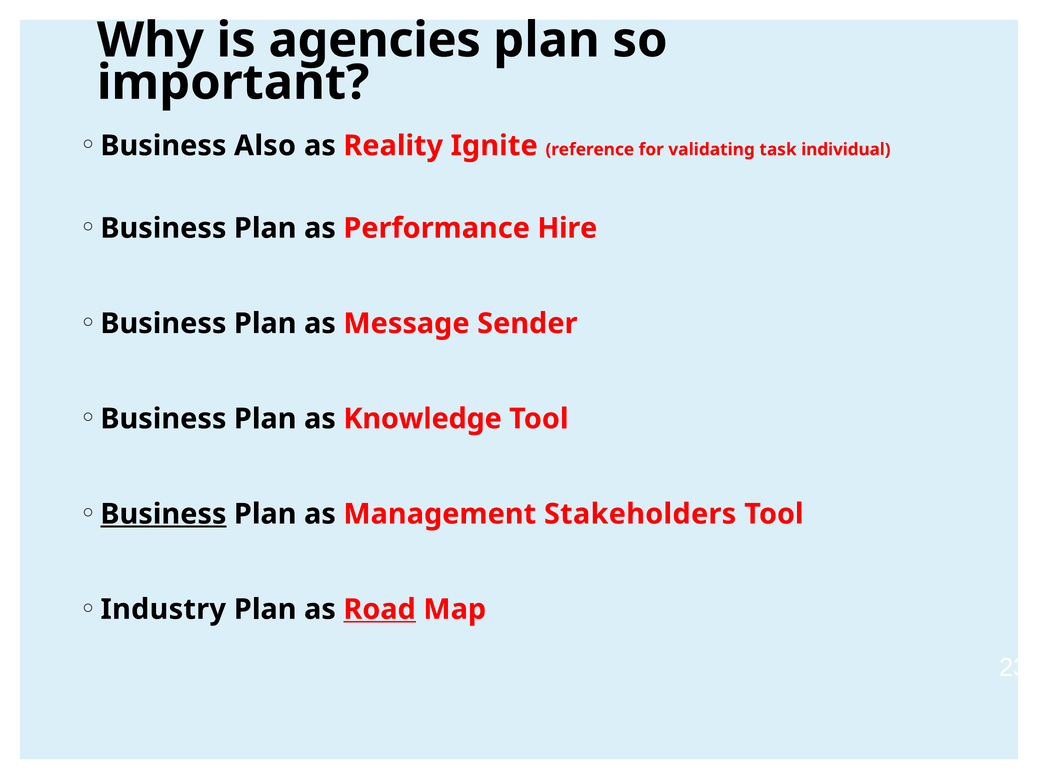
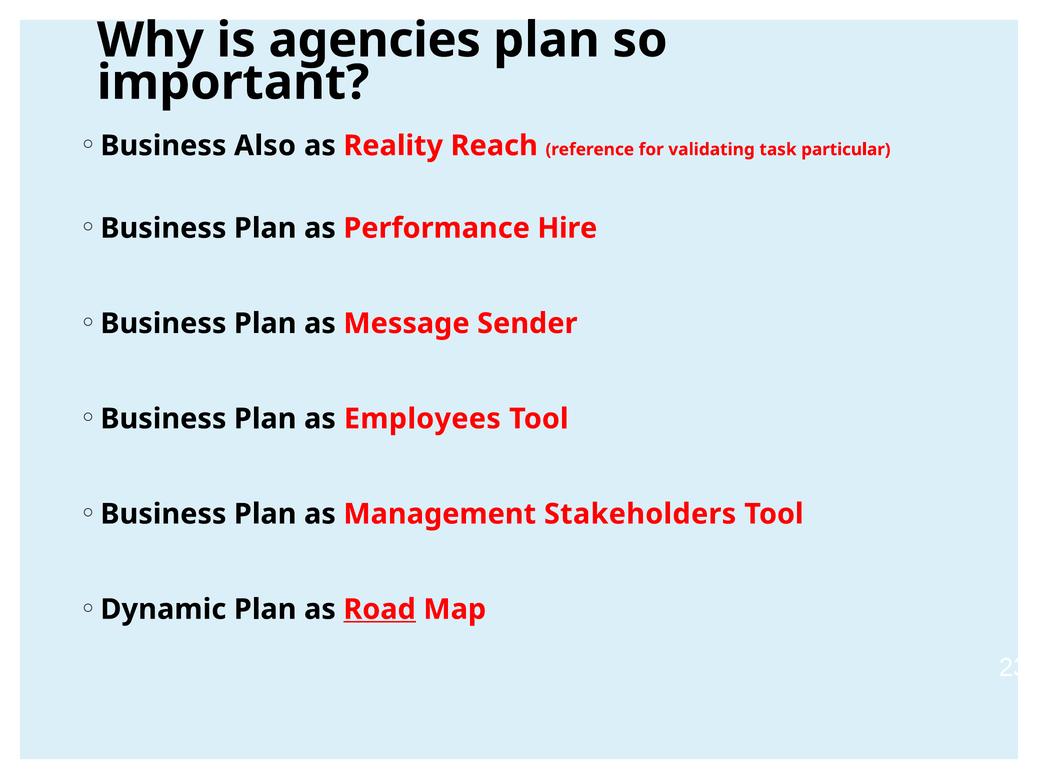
Ignite: Ignite -> Reach (494, 146)
individual: individual -> particular (846, 149)
Knowledge: Knowledge -> Employees (422, 419)
Business underline: present -> none (163, 514)
Industry: Industry -> Dynamic (163, 609)
